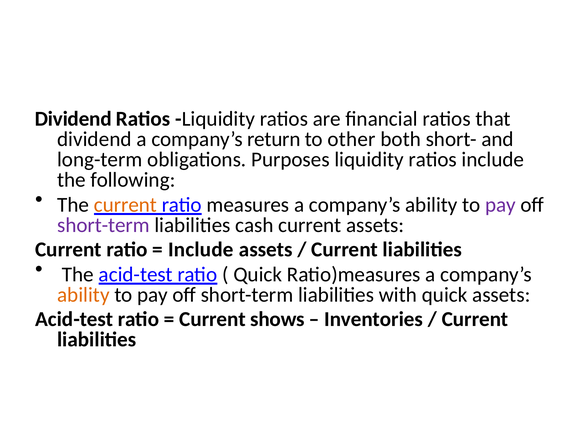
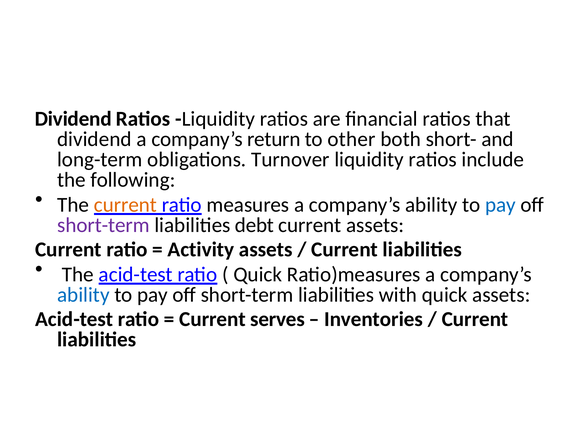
Purposes: Purposes -> Turnover (290, 159)
pay colour: purple -> blue (500, 205)
cash: cash -> debt (254, 225)
Include: Include -> Activity (201, 249)
ability colour: orange -> blue (83, 295)
shows: shows -> serves (277, 319)
